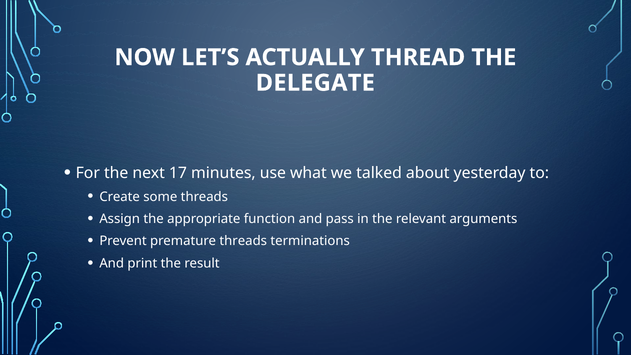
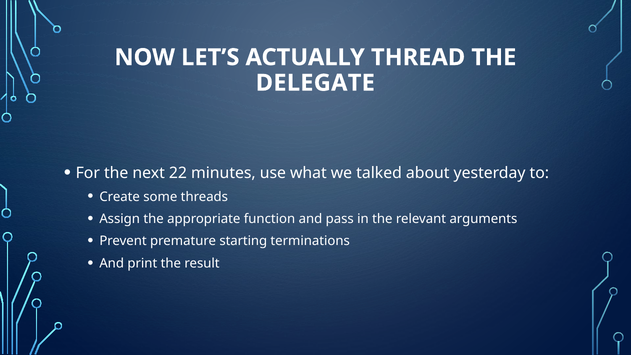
17: 17 -> 22 (178, 173)
premature threads: threads -> starting (243, 241)
